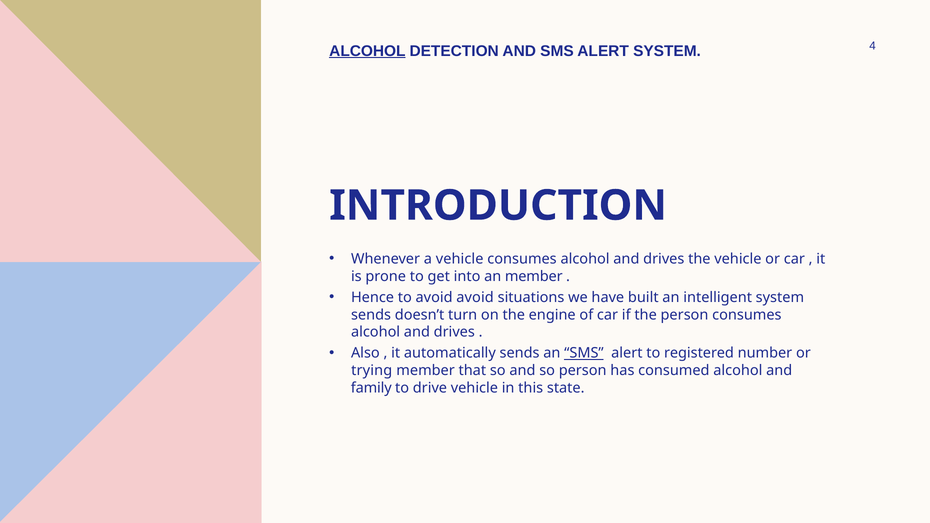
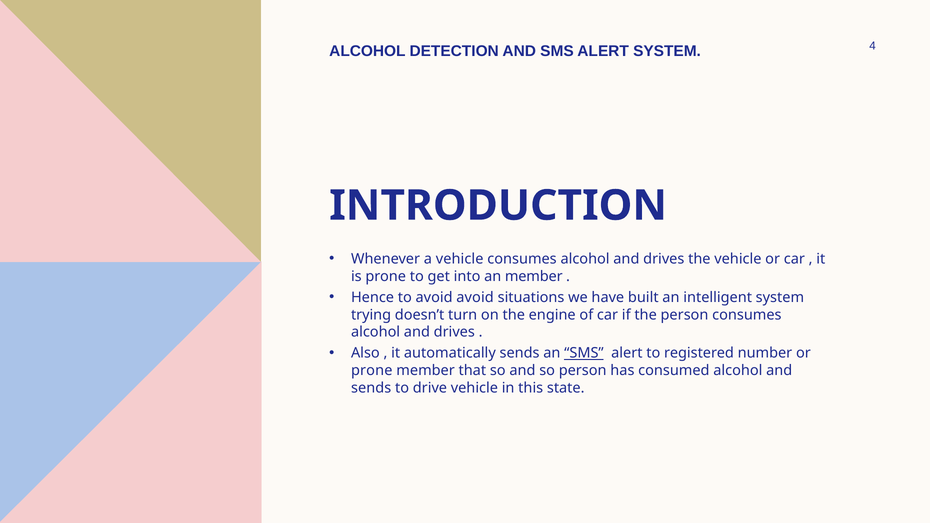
ALCOHOL underline: present -> none (367, 51)
sends: sends -> trying (371, 315)
trying: trying -> prone (372, 371)
family: family -> sends (371, 388)
